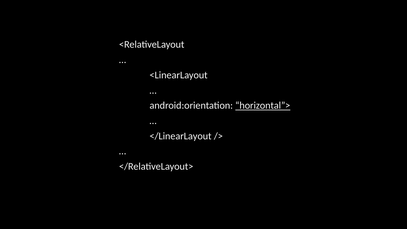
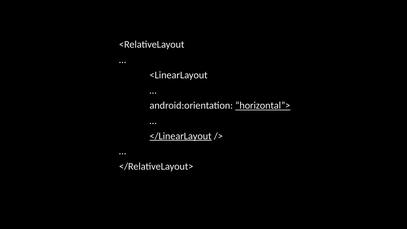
</LinearLayout underline: none -> present (181, 136)
